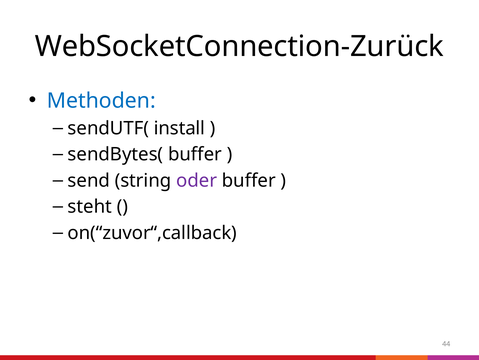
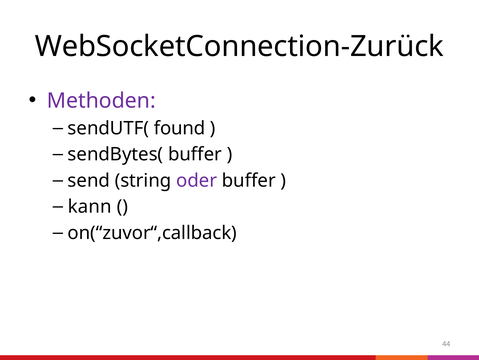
Methoden colour: blue -> purple (101, 100)
install: install -> found (180, 128)
steht: steht -> kann (90, 206)
